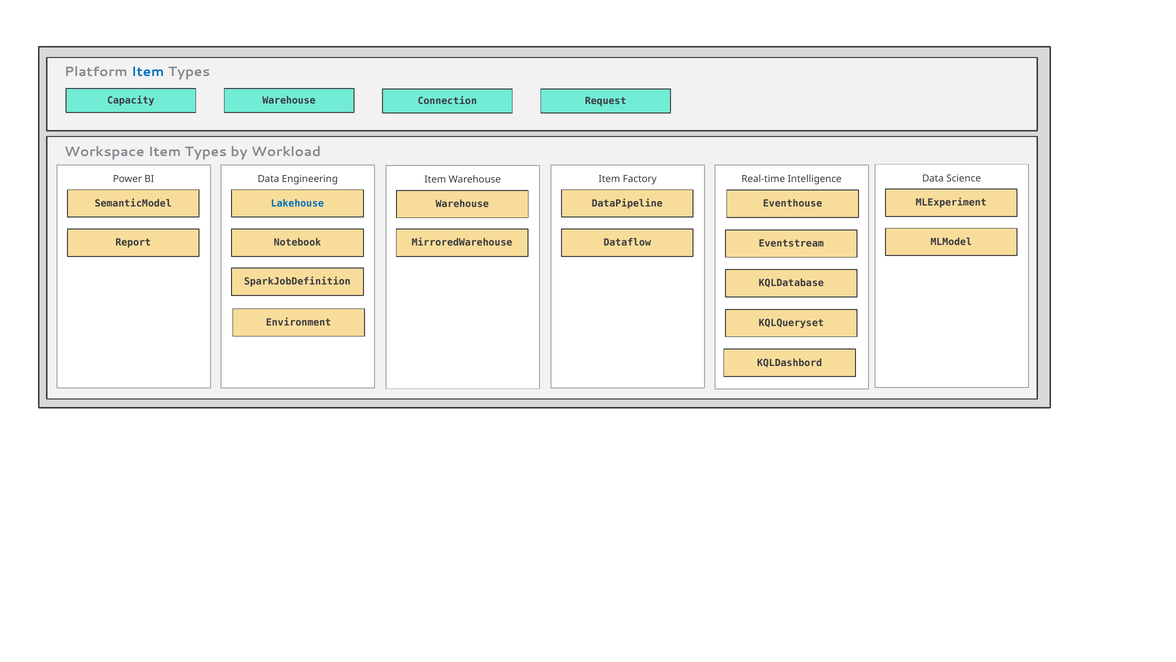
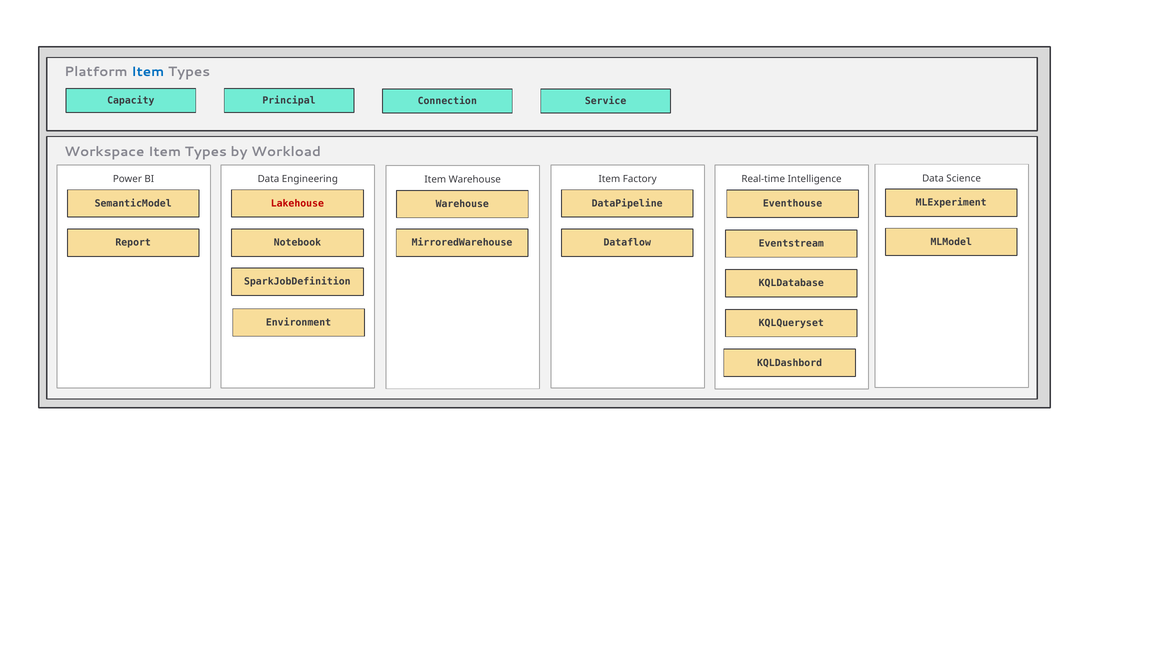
Capacity Warehouse: Warehouse -> Principal (289, 100)
Request: Request -> Service (606, 101)
Lakehouse colour: blue -> red (297, 203)
